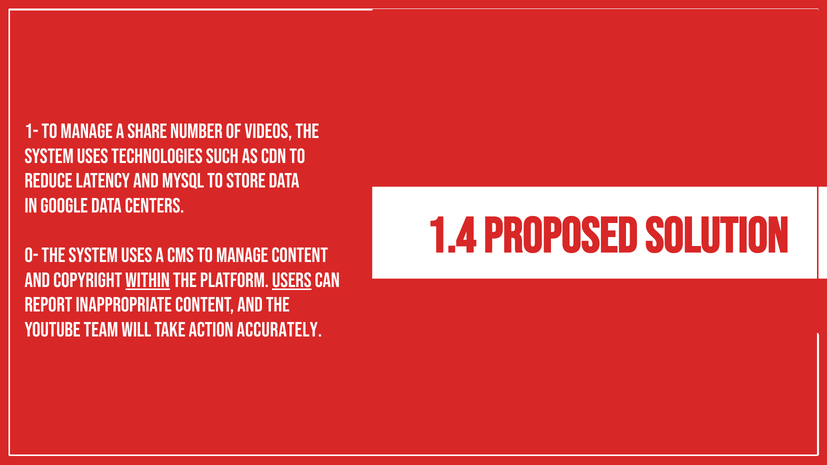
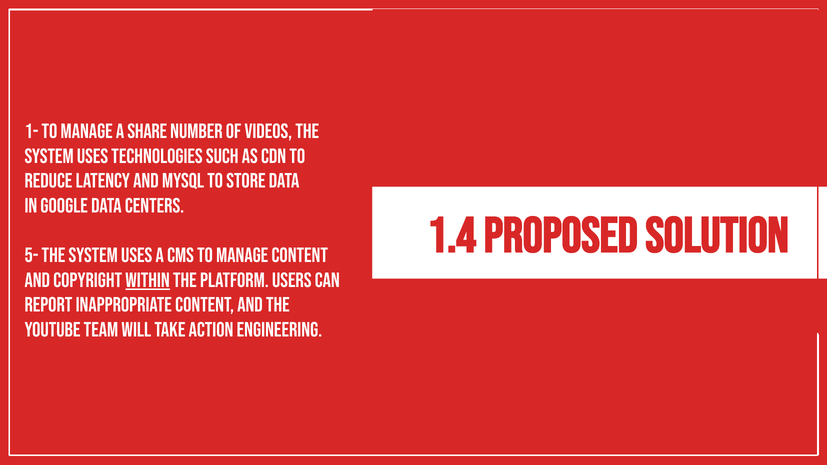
0-: 0- -> 5- (31, 256)
Users underline: present -> none (292, 280)
accurately: accurately -> engineering (279, 330)
